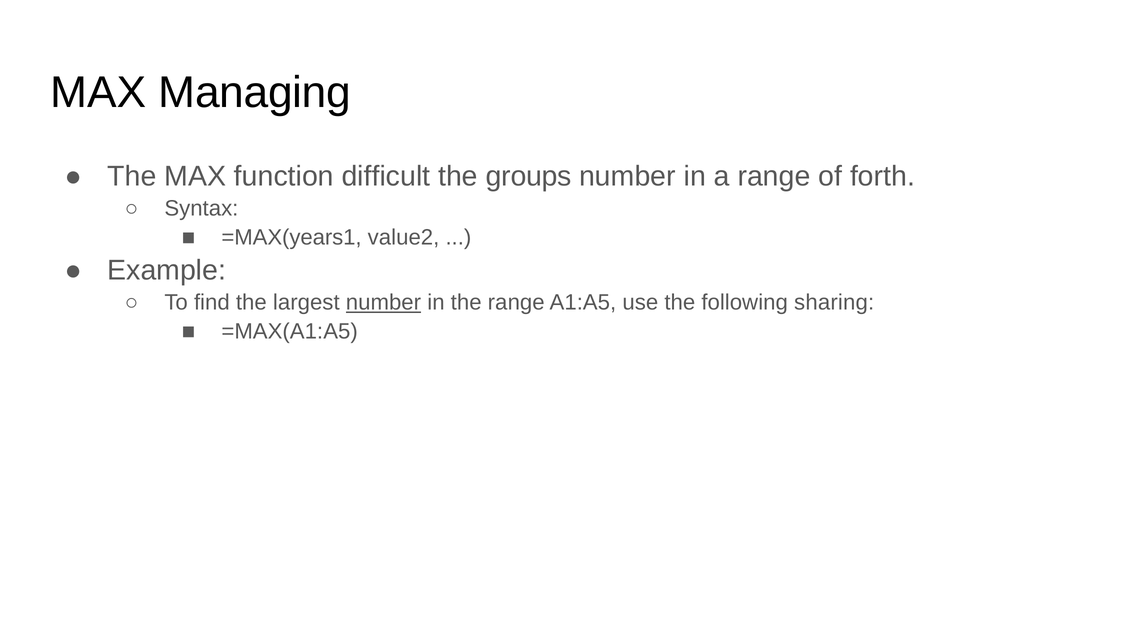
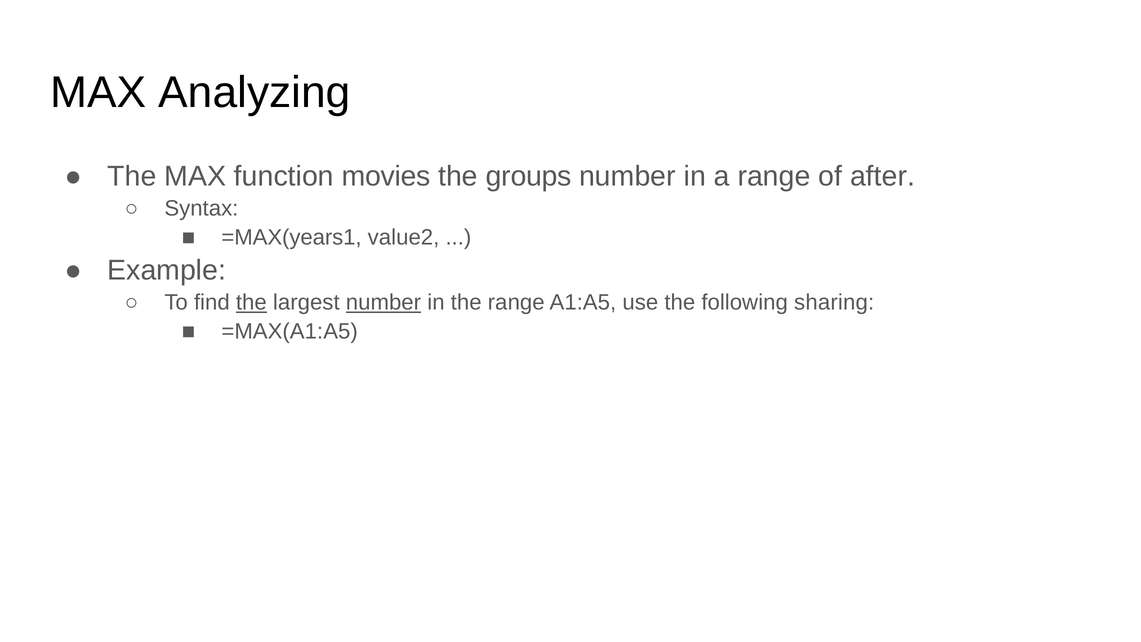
Managing: Managing -> Analyzing (254, 92)
difficult: difficult -> movies (386, 176)
forth: forth -> after (883, 176)
the underline: none -> present (251, 302)
